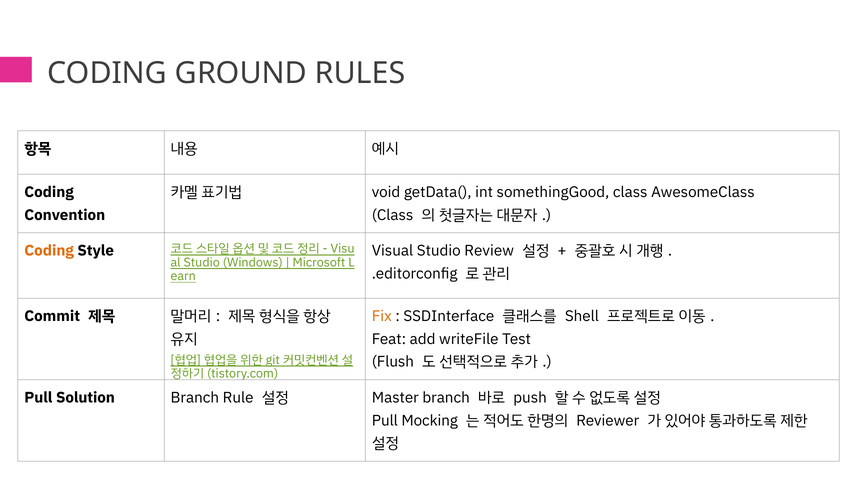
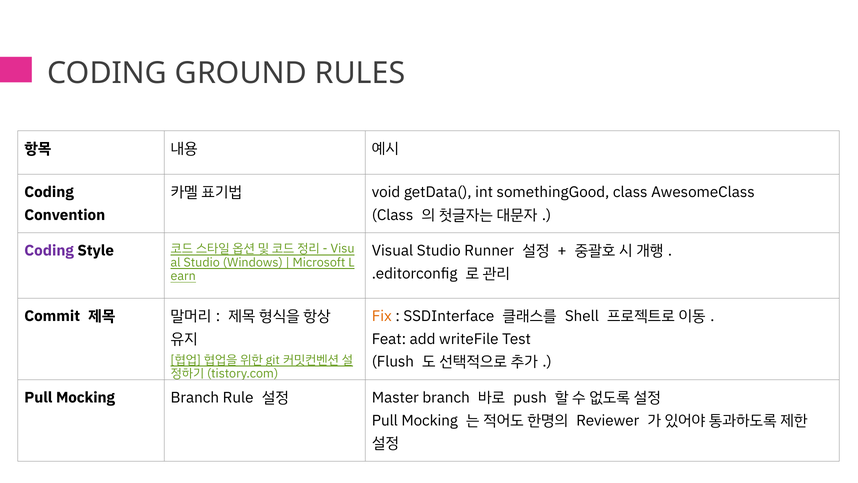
Coding colour: orange -> purple (49, 251)
Review: Review -> Runner (489, 251)
Solution: Solution -> Mocking (85, 397)
